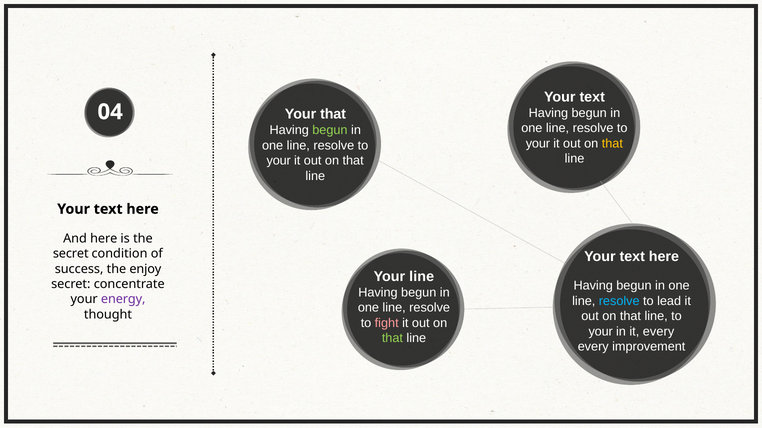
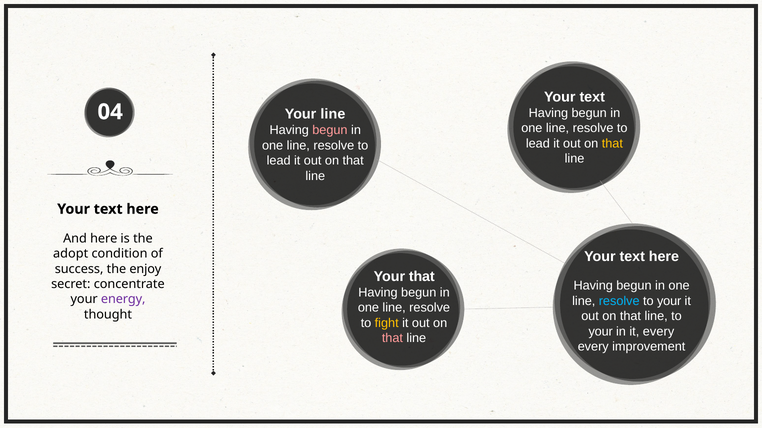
Your that: that -> line (333, 114)
begun colour: light green -> pink (330, 130)
your: your -> lead (538, 144)
your: your -> lead (279, 161)
secret: secret -> adopt (71, 254)
Your line: line -> that (422, 277)
lead: lead -> your (669, 301)
fight colour: pink -> yellow (387, 323)
that colour: light green -> pink (392, 339)
